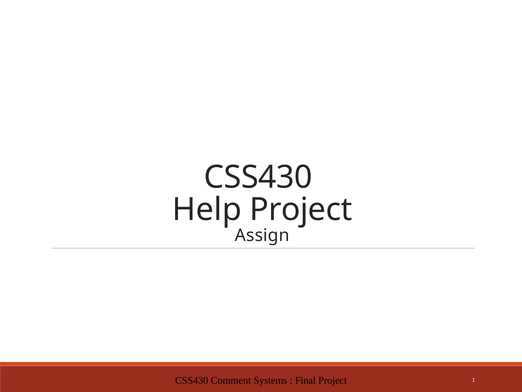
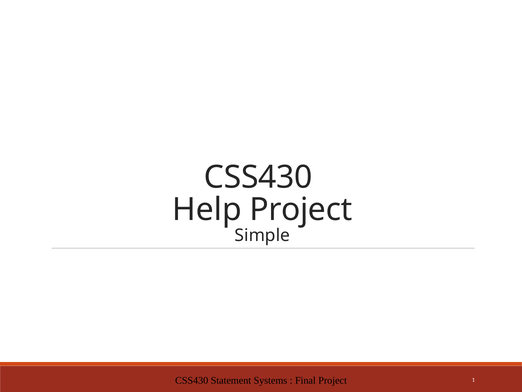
Assign: Assign -> Simple (262, 235)
Comment: Comment -> Statement (231, 380)
